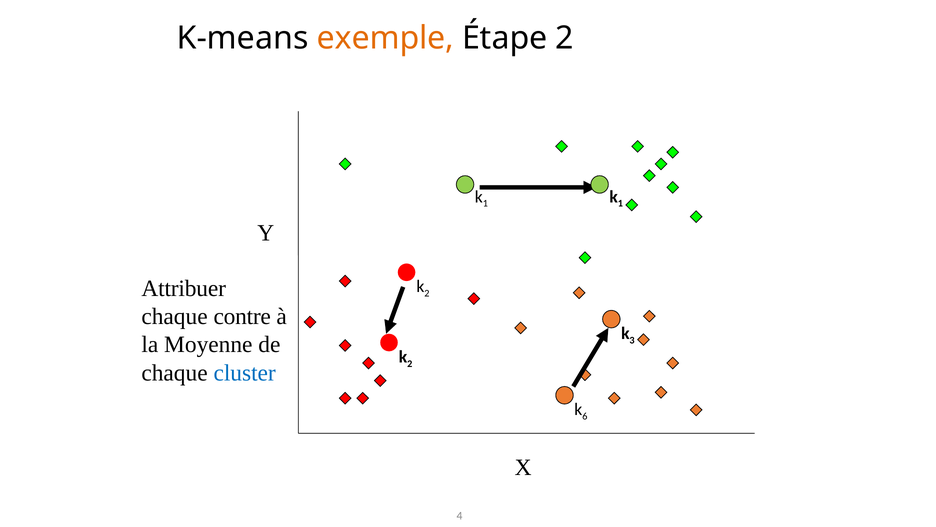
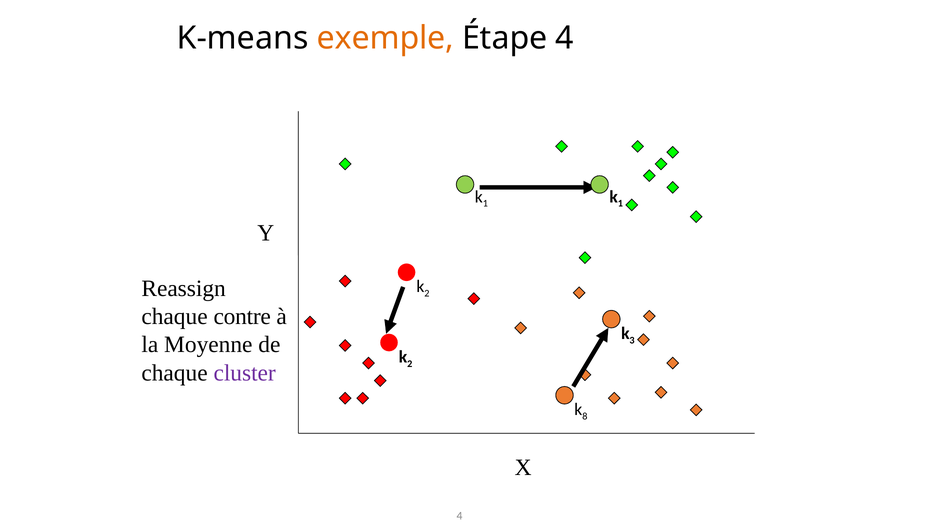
Étape 2: 2 -> 4 (564, 38)
Attribuer: Attribuer -> Reassign (184, 288)
cluster colour: blue -> purple (245, 372)
6: 6 -> 8 (585, 416)
